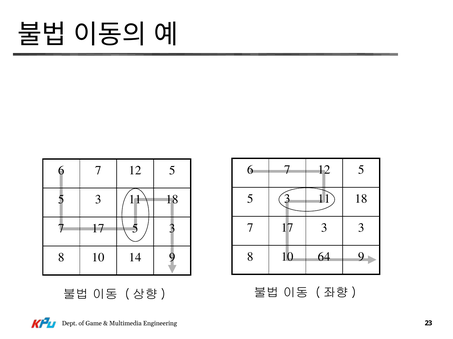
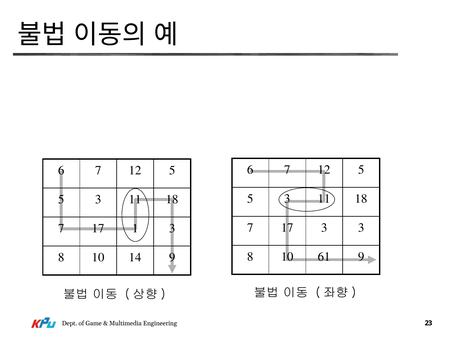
17 5: 5 -> 1 (135, 229)
64: 64 -> 61 (324, 257)
